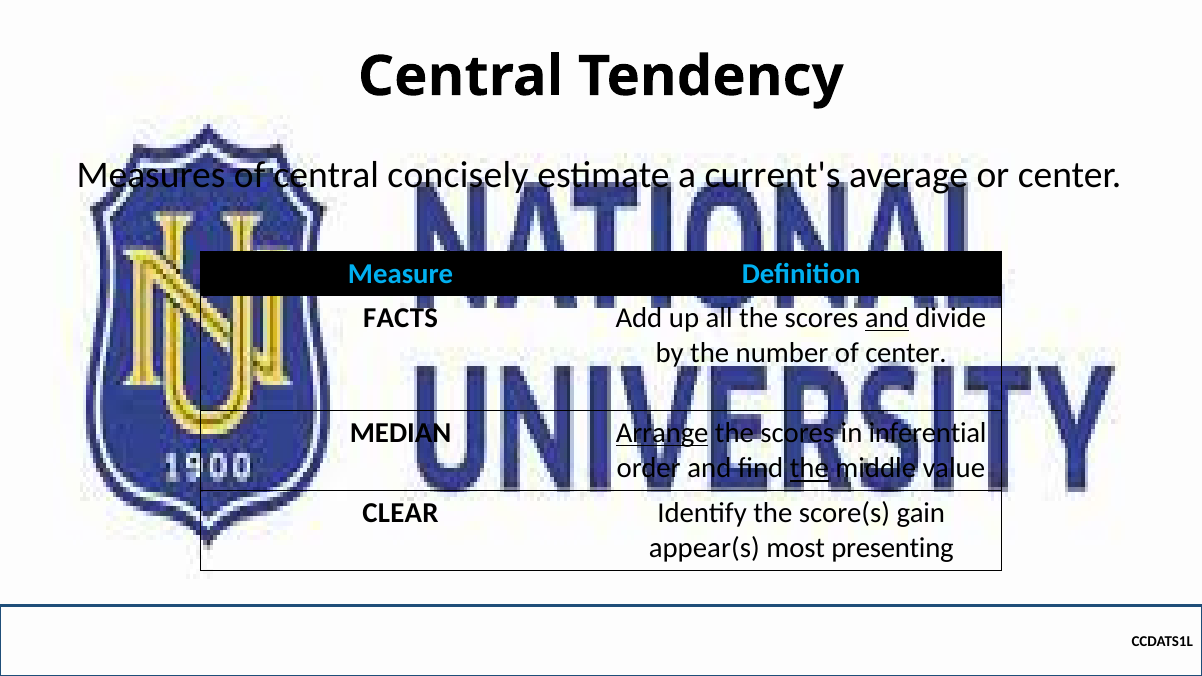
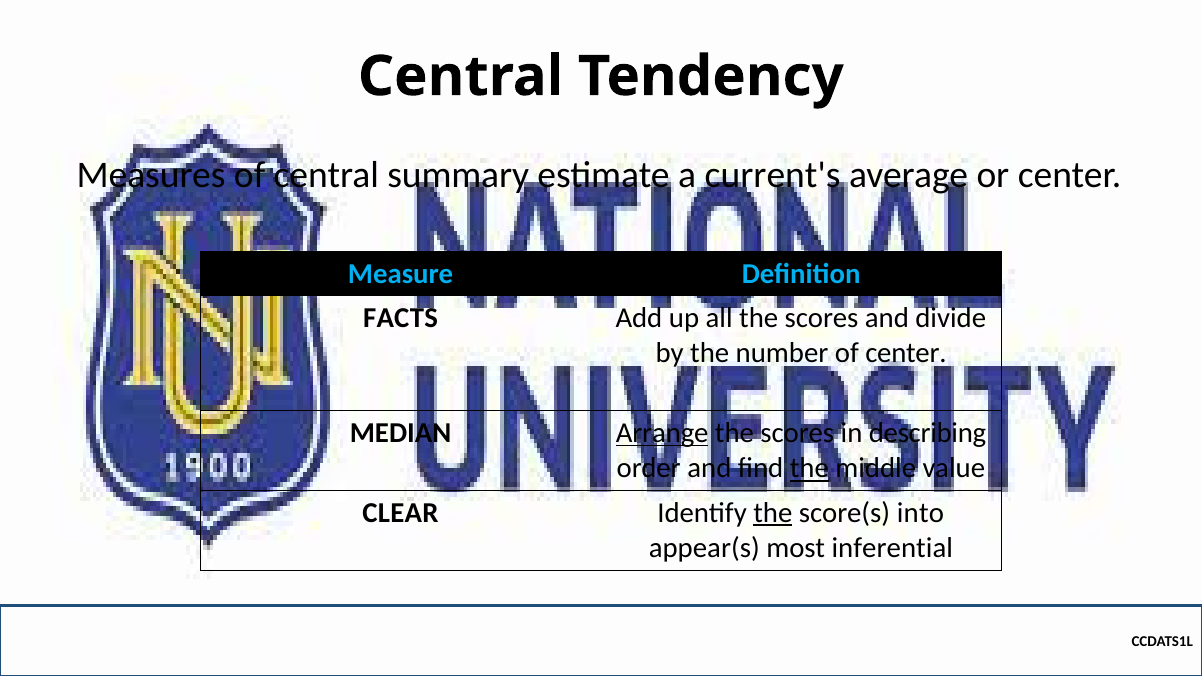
concisely: concisely -> summary (458, 175)
and underline: present -> none (887, 318)
inferential: inferential -> describing (928, 433)
the underline: none -> present (773, 513)
gain: gain -> into (920, 513)
presenting: presenting -> inferential (892, 548)
